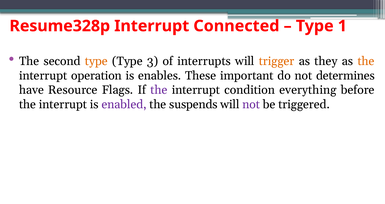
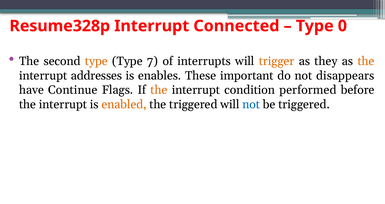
1: 1 -> 0 (342, 26)
3: 3 -> 7 (153, 61)
operation: operation -> addresses (96, 76)
determines: determines -> disappears (345, 76)
Resource: Resource -> Continue (73, 90)
the colour: purple -> orange (159, 90)
everything: everything -> performed (308, 90)
enabled colour: purple -> orange (124, 105)
the suspends: suspends -> triggered (193, 105)
not colour: purple -> blue (251, 105)
